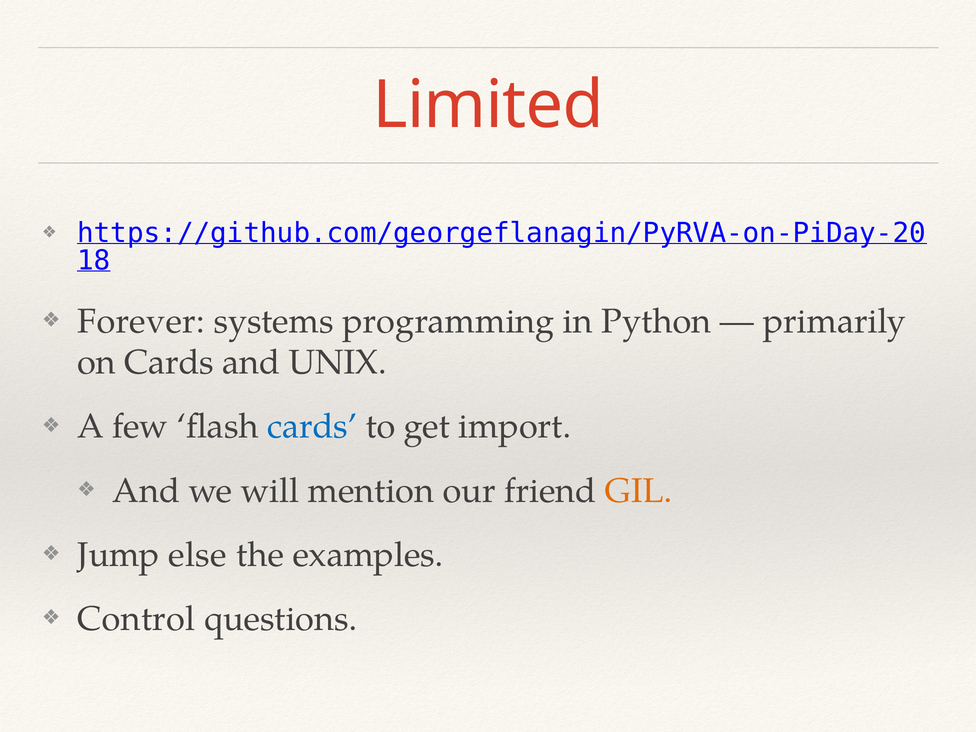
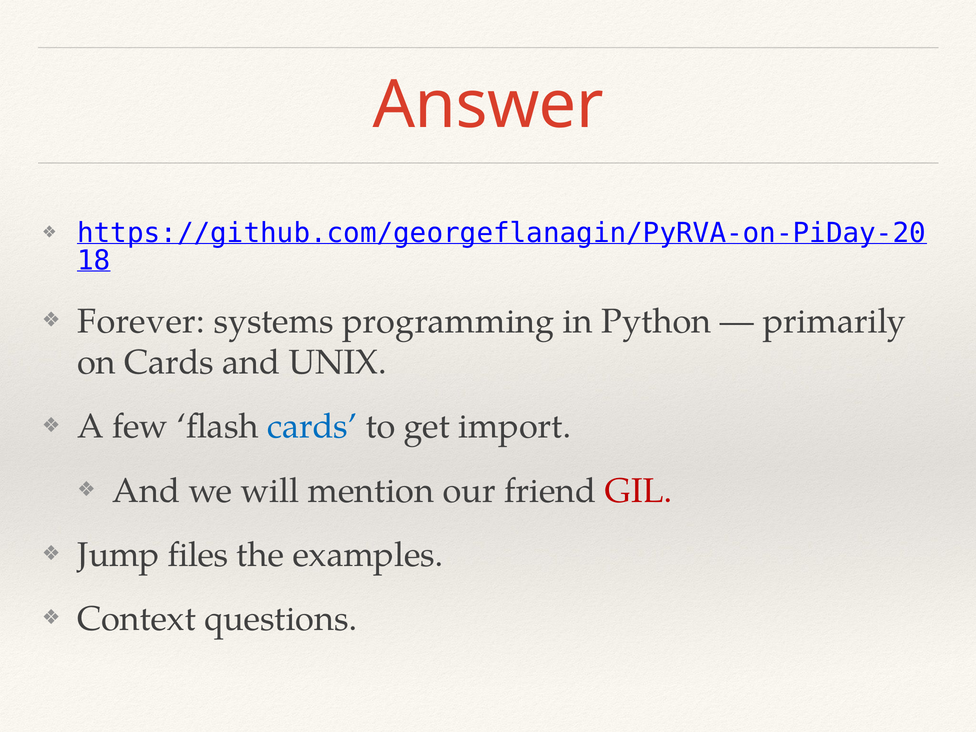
Limited: Limited -> Answer (488, 105)
GIL colour: orange -> red (639, 491)
else: else -> files (198, 555)
Control: Control -> Context (136, 619)
